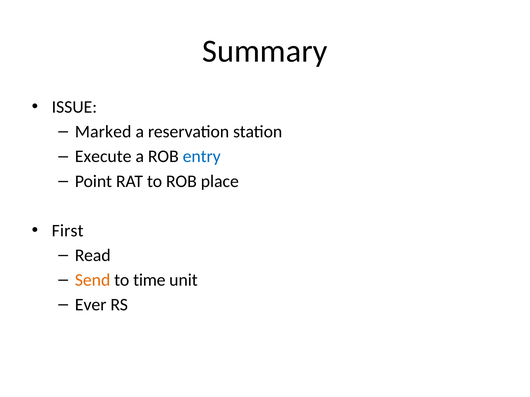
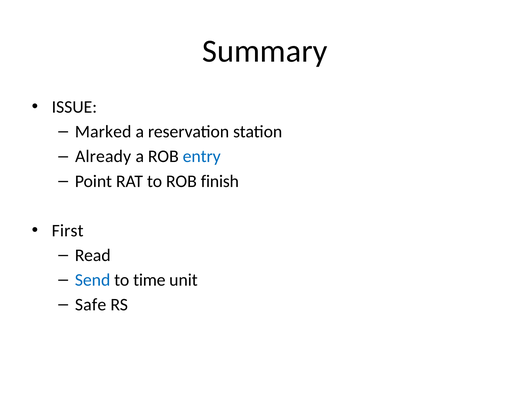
Execute: Execute -> Already (103, 157)
place: place -> finish (220, 181)
Send colour: orange -> blue (93, 280)
Ever: Ever -> Safe (91, 305)
